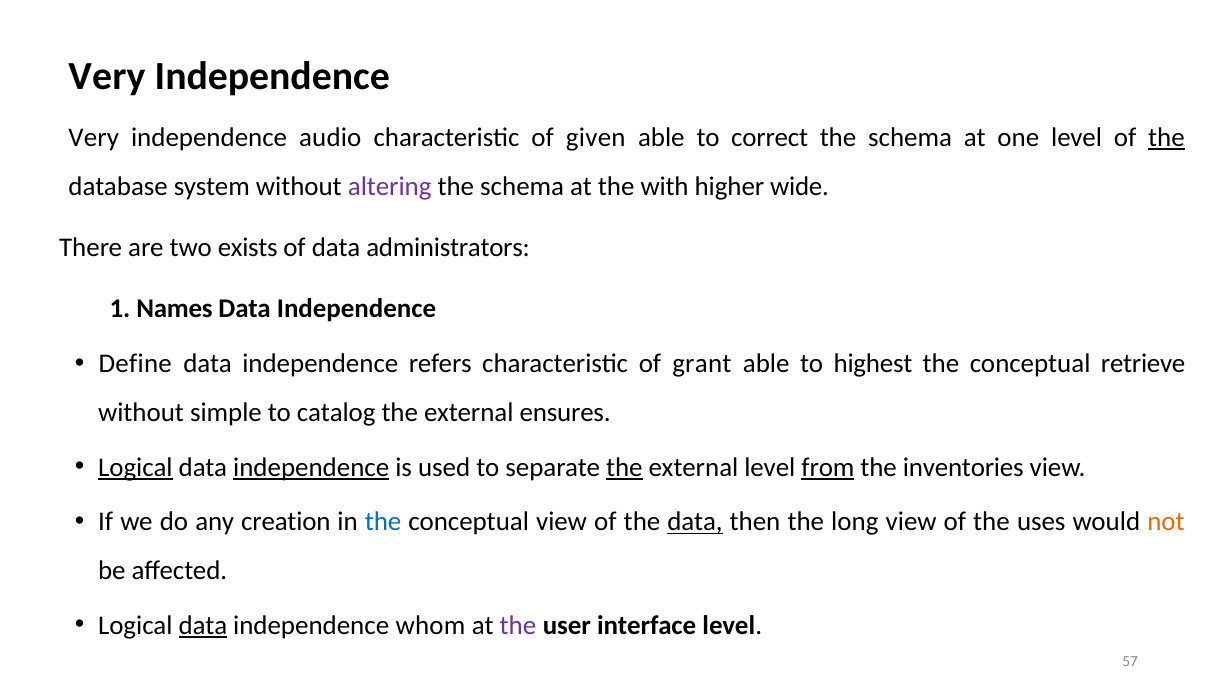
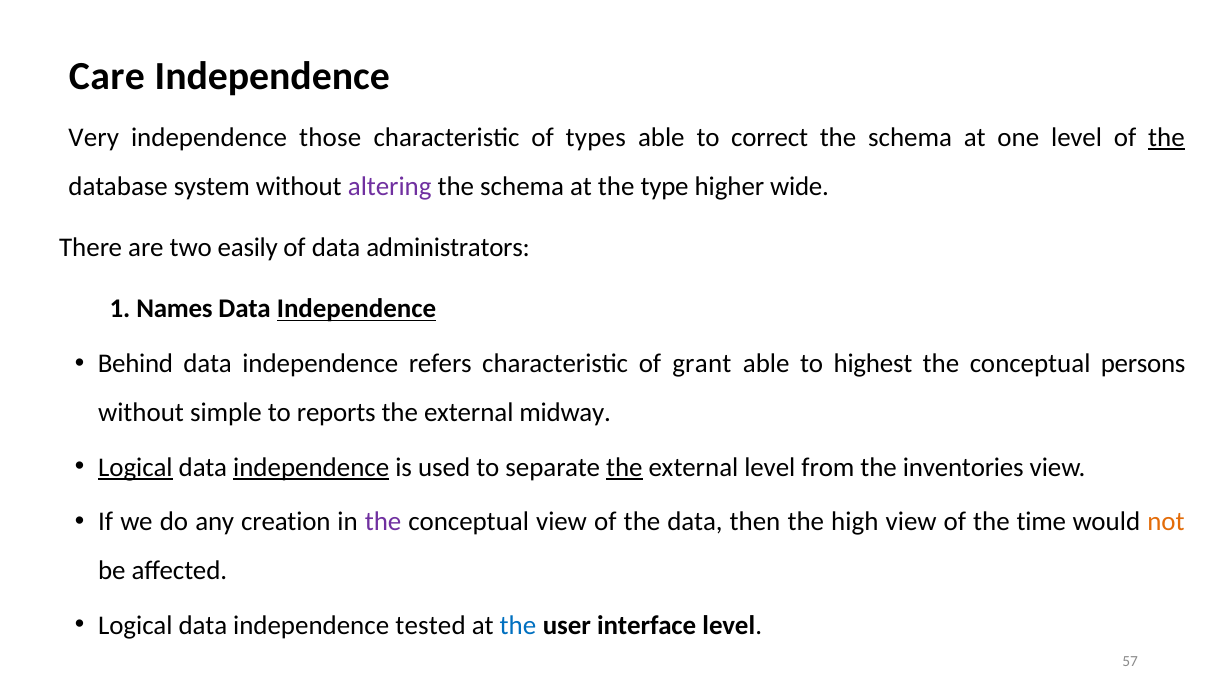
Very: Very -> Care (107, 76)
audio: audio -> those (330, 138)
given: given -> types (596, 138)
with: with -> type (665, 186)
exists: exists -> easily (248, 247)
Independence underline: none -> present (357, 309)
Define: Define -> Behind (135, 364)
retrieve: retrieve -> persons (1143, 364)
catalog: catalog -> reports (336, 412)
ensures: ensures -> midway (565, 412)
from underline: present -> none (828, 467)
the colour: blue -> purple (383, 522)
data underline: present -> none (695, 522)
long: long -> high (855, 522)
uses: uses -> time (1041, 522)
data underline: present -> none (203, 625)
whom: whom -> tested (431, 625)
the colour: purple -> blue (518, 625)
